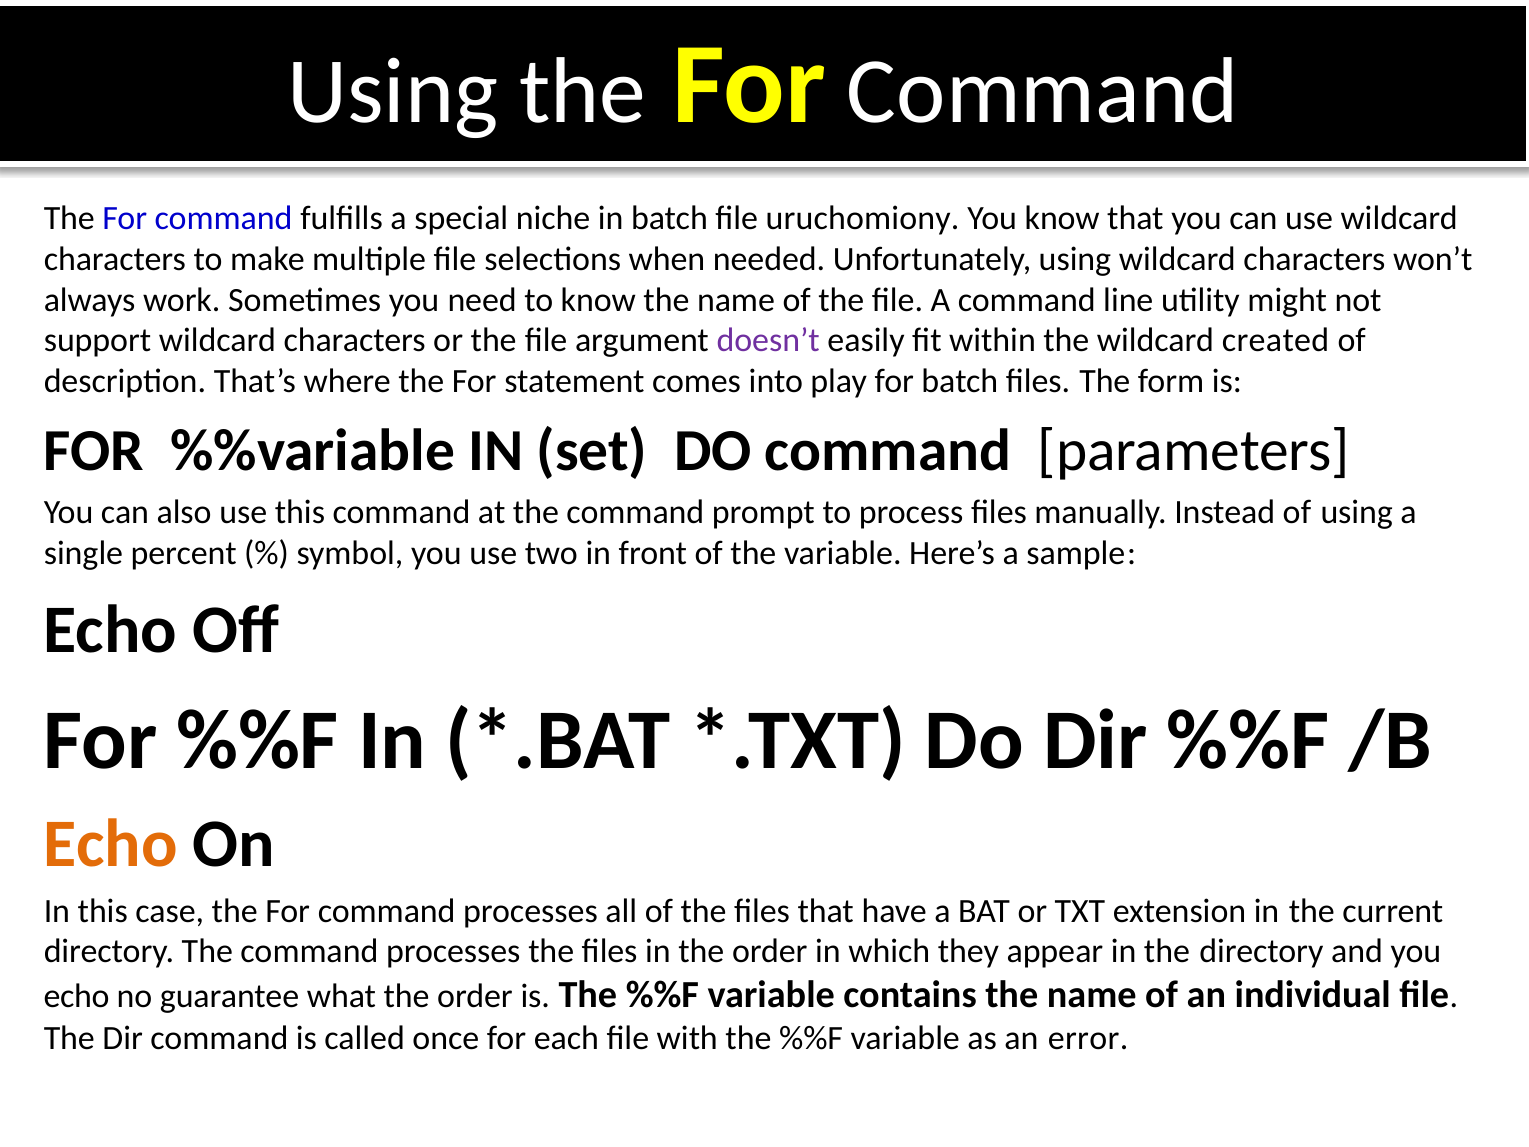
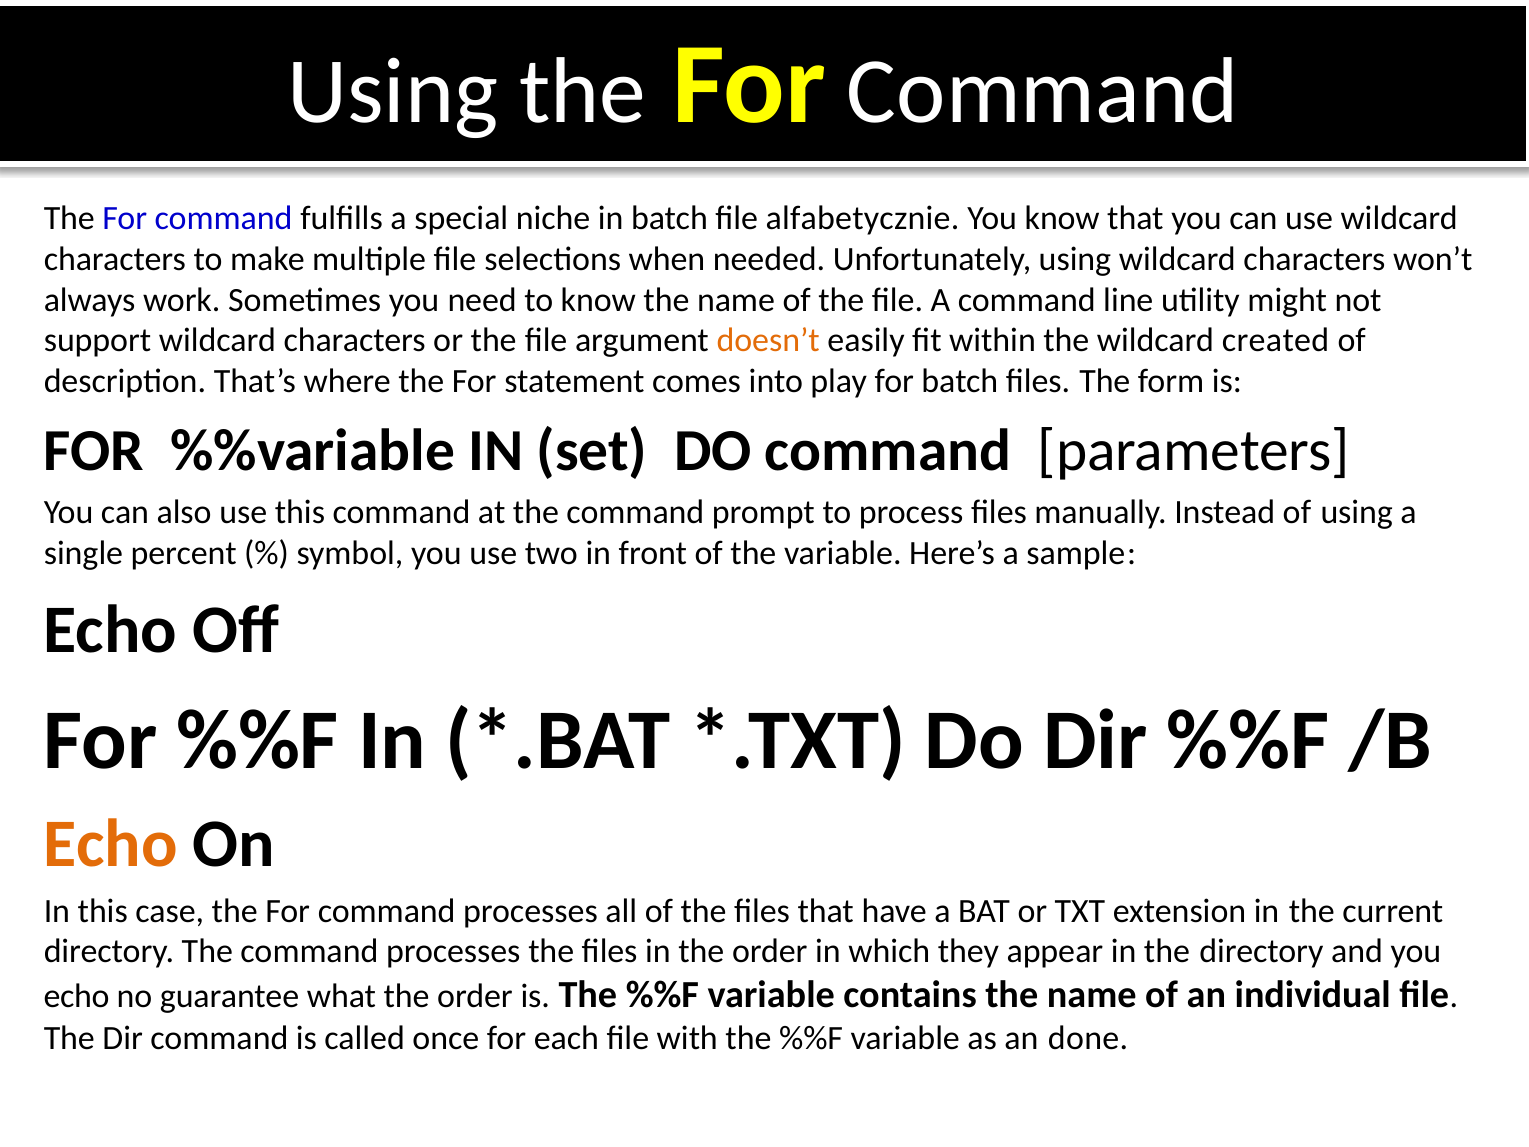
uruchomiony: uruchomiony -> alfabetycznie (862, 218)
doesn’t colour: purple -> orange (768, 341)
error: error -> done (1088, 1038)
